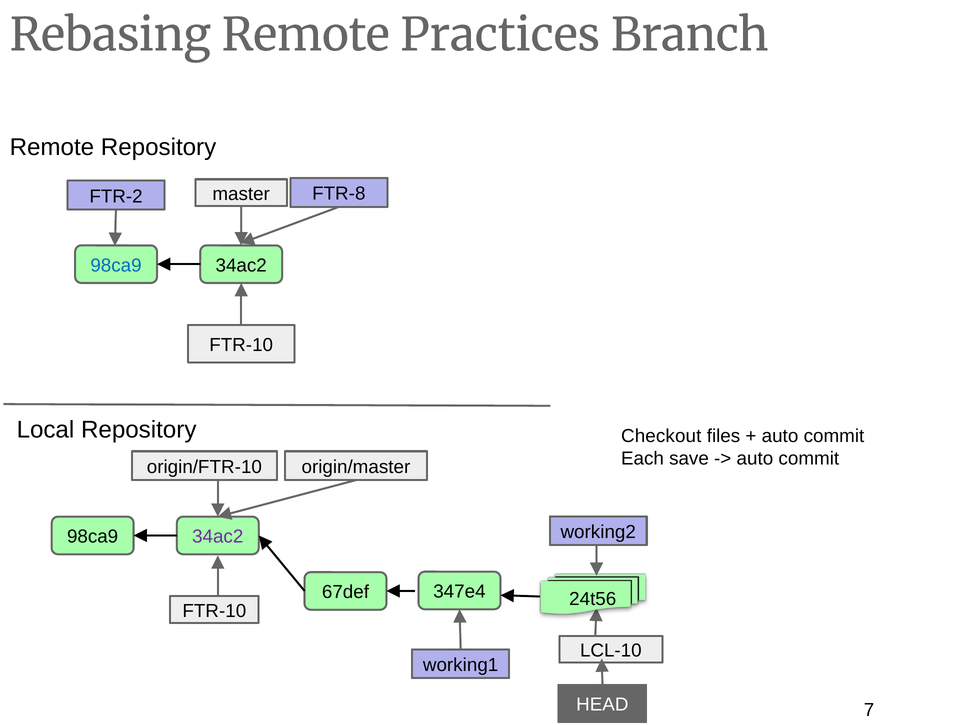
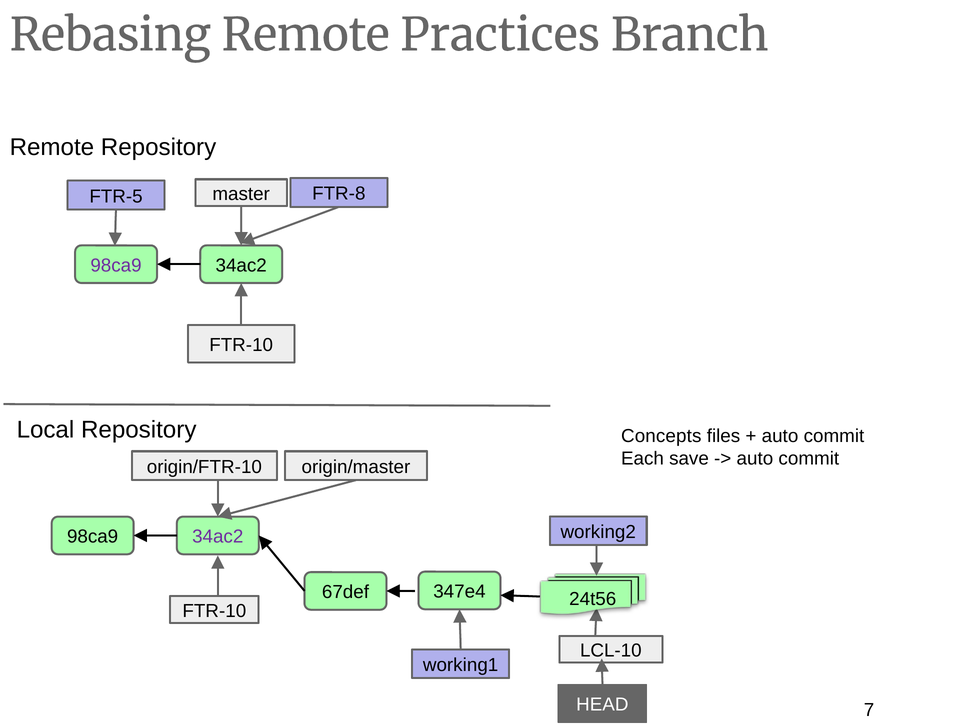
FTR-2: FTR-2 -> FTR-5 (116, 196)
98ca9 colour: blue -> purple (116, 266)
Checkout: Checkout -> Concepts (661, 436)
